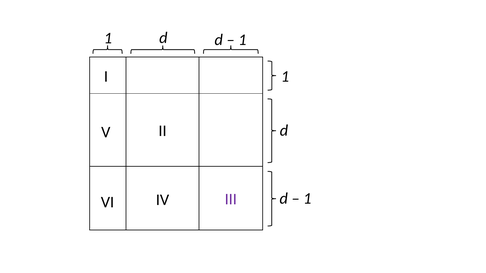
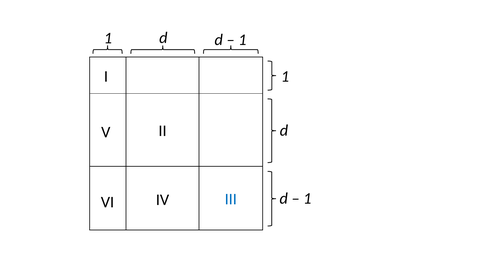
III colour: purple -> blue (231, 199)
